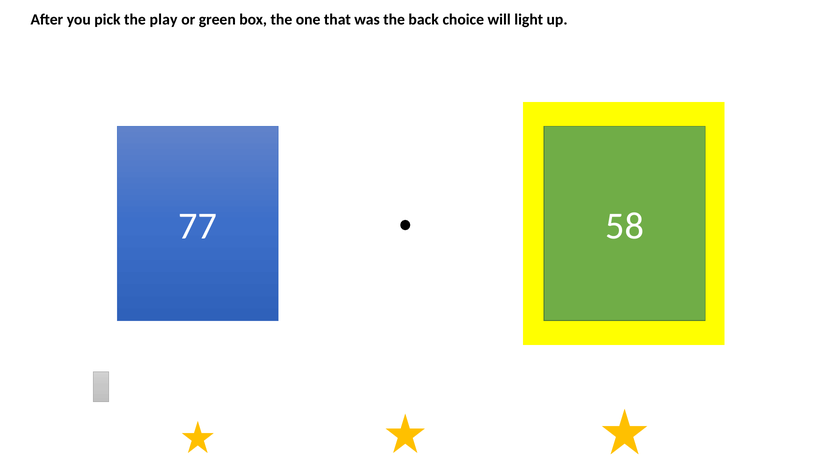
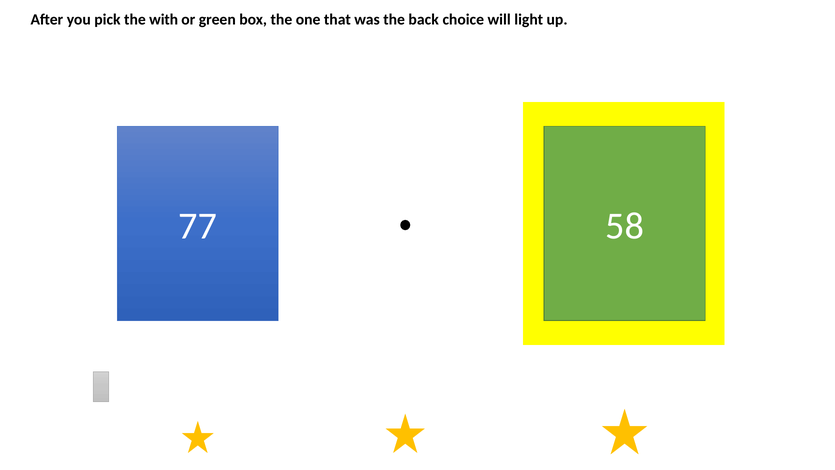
play: play -> with (164, 20)
